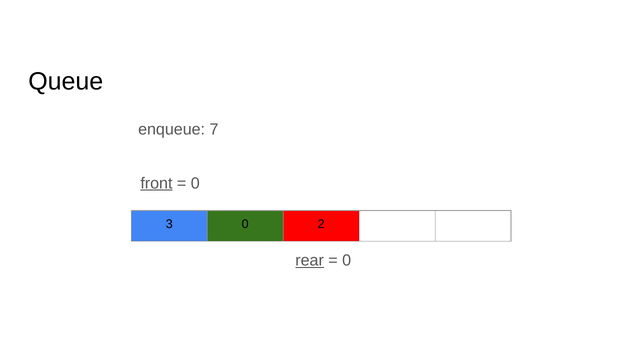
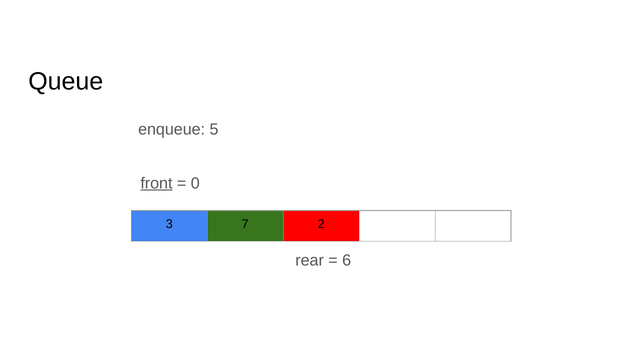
7: 7 -> 5 (214, 130)
3 0: 0 -> 7 (245, 224)
rear underline: present -> none (310, 260)
0: 0 -> 6 (347, 260)
